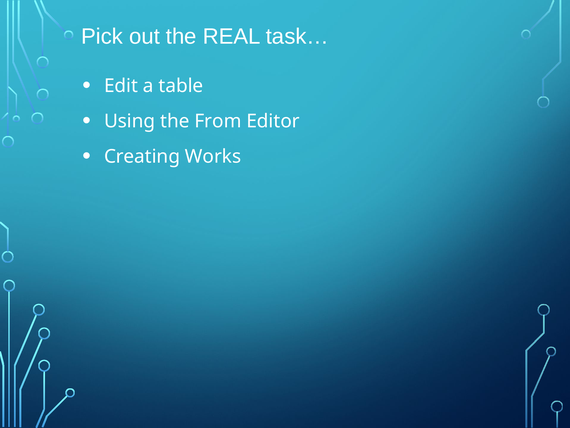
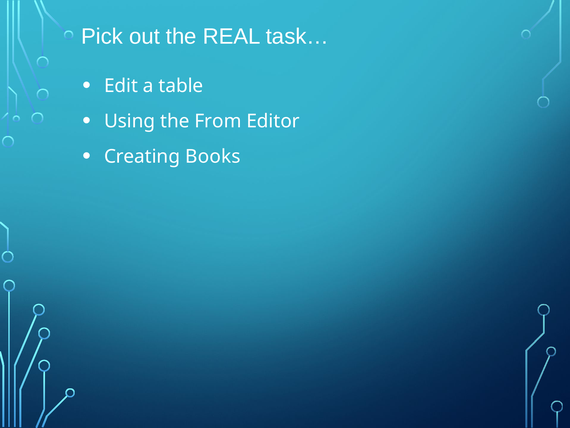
Works: Works -> Books (213, 156)
